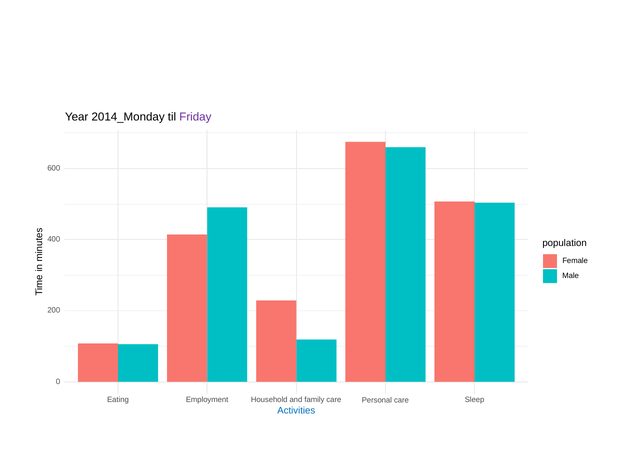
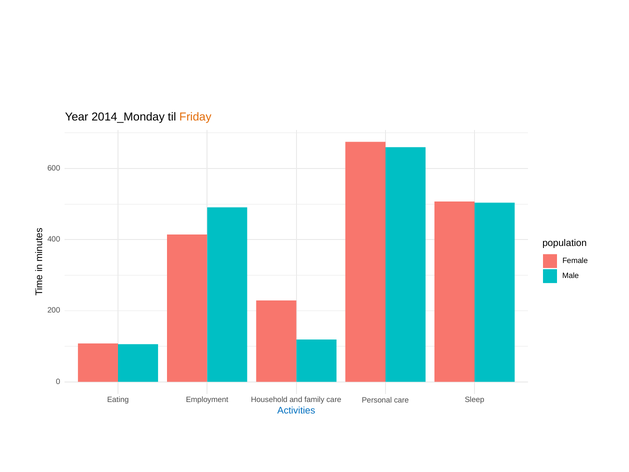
Friday colour: purple -> orange (195, 117)
